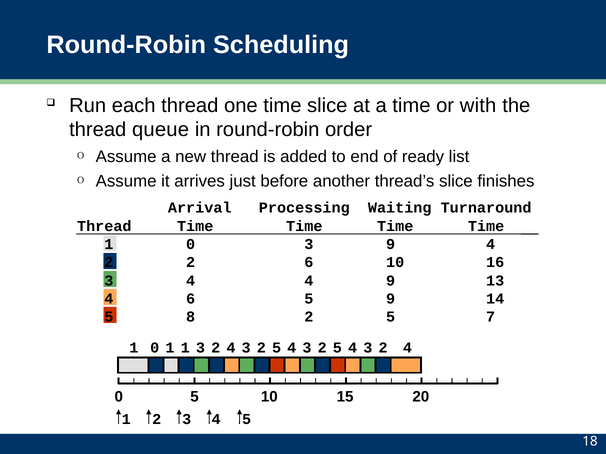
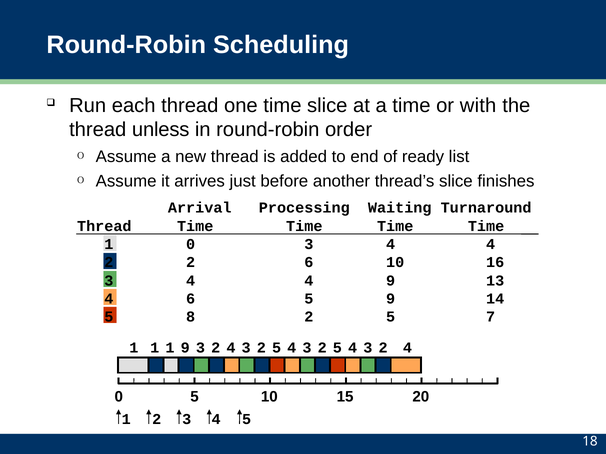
queue: queue -> unless (161, 130)
0 3 9: 9 -> 4 (391, 245)
0: 0 -> 1 (155, 348)
1 1: 1 -> 9 (185, 348)
